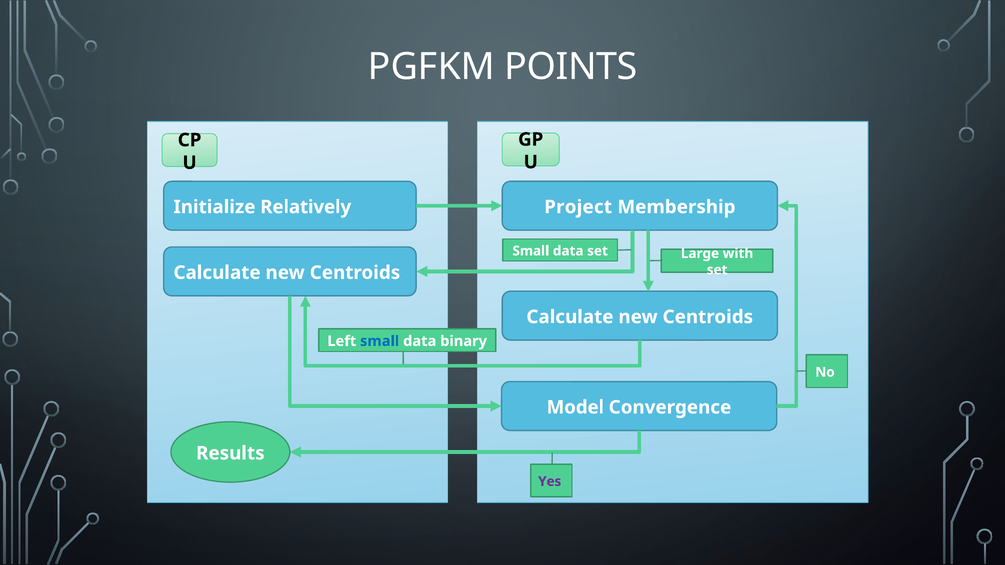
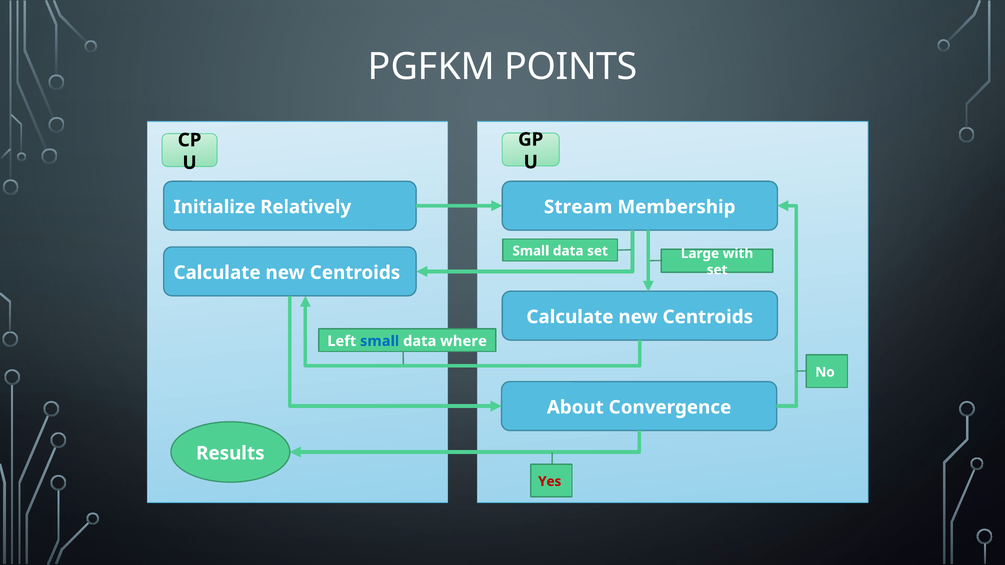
Project: Project -> Stream (578, 207)
binary: binary -> where (464, 341)
Model: Model -> About (575, 408)
Yes colour: purple -> red (550, 482)
